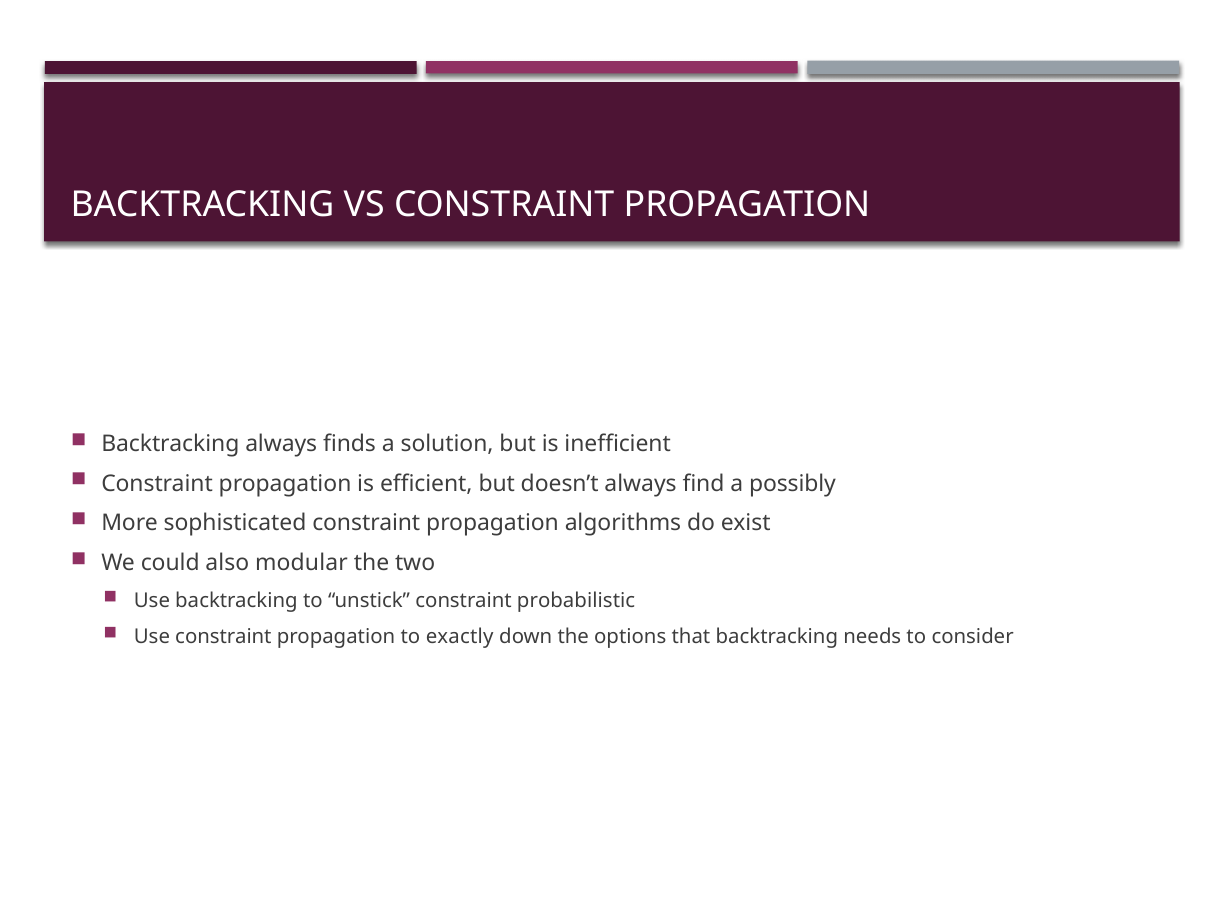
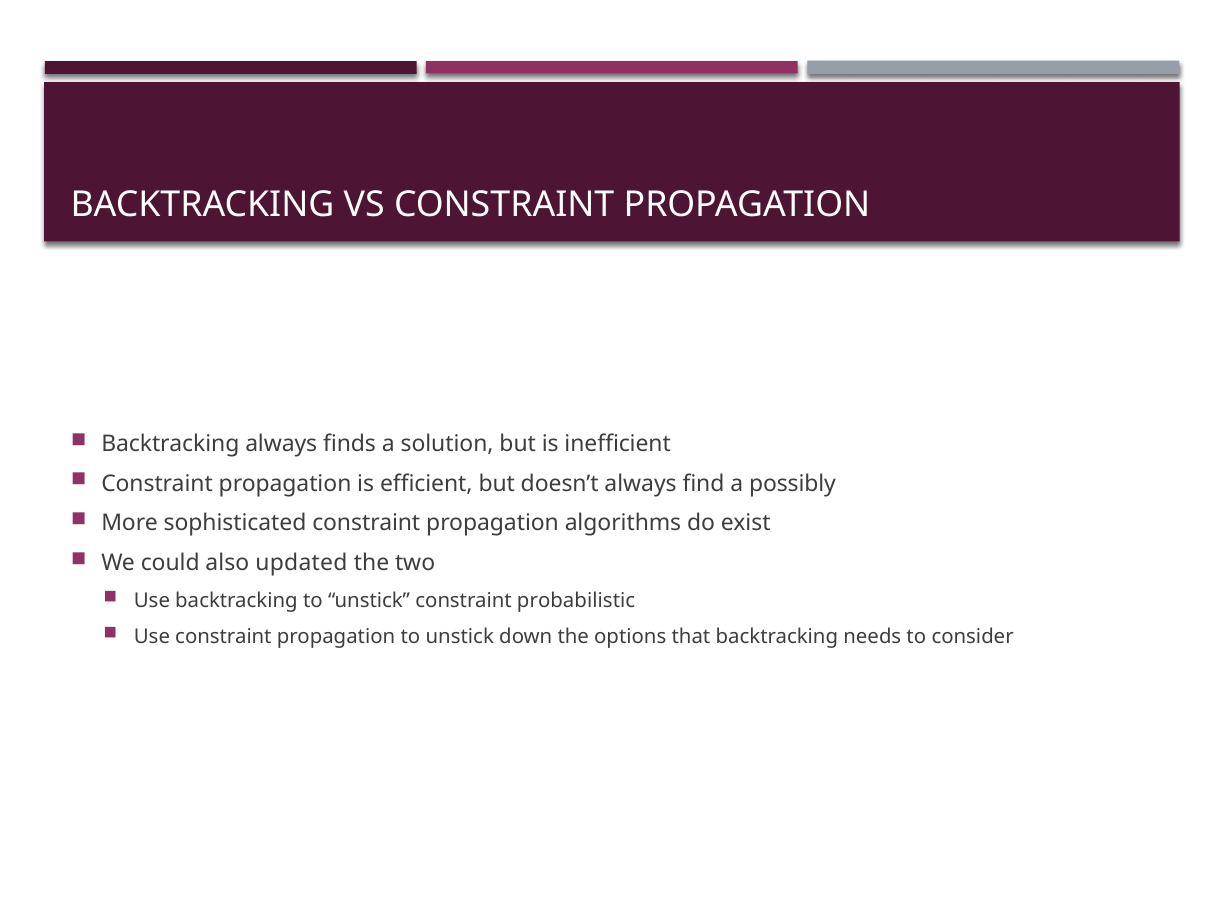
modular: modular -> updated (301, 563)
propagation to exactly: exactly -> unstick (460, 637)
